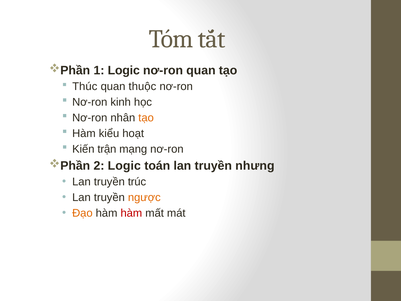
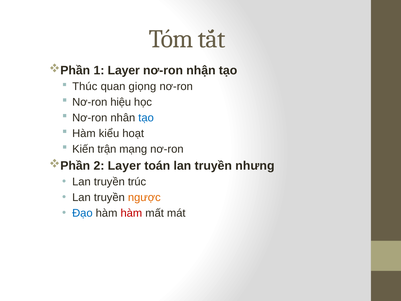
1 Logic: Logic -> Layer (124, 70)
nơ-ron quan: quan -> nhận (201, 70)
thuộc: thuộc -> giọng (142, 87)
kinh: kinh -> hiệu (121, 102)
tạo colour: orange -> blue (146, 118)
2 Logic: Logic -> Layer (124, 166)
Đạo colour: orange -> blue (82, 213)
